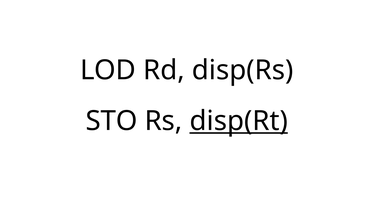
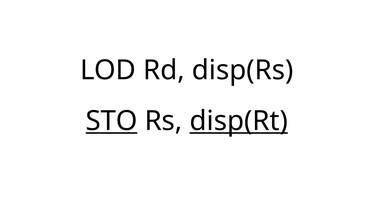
STO underline: none -> present (112, 121)
